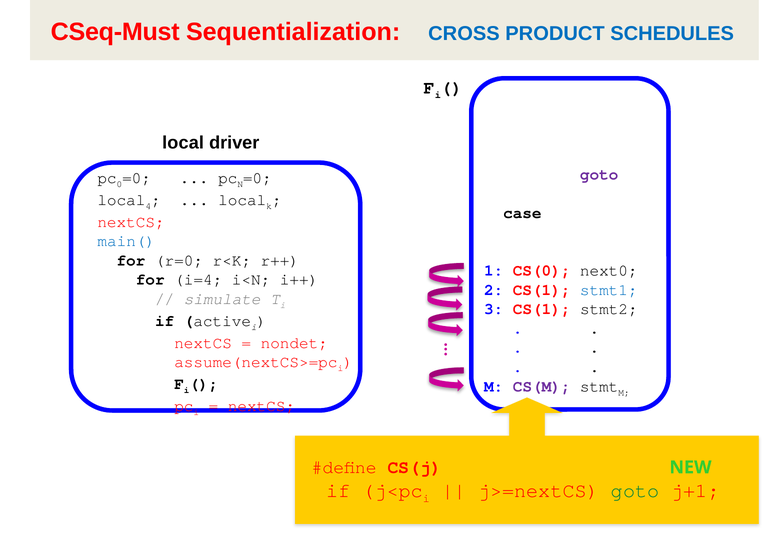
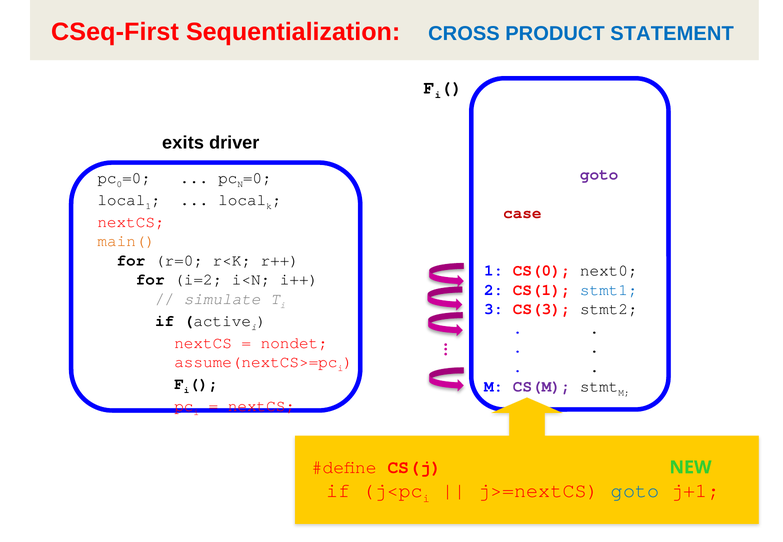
CSeq-Must: CSeq-Must -> CSeq-First (115, 32)
SCHEDULES: SCHEDULES -> STATEMENT (672, 34)
local: local -> exits (183, 143)
4: 4 -> 1 (148, 206)
case colour: black -> red (522, 213)
main( colour: blue -> orange (126, 241)
i=4: i=4 -> i=2 (198, 280)
3 CS(1: CS(1 -> CS(3 (542, 309)
goto colour: green -> blue (635, 490)
